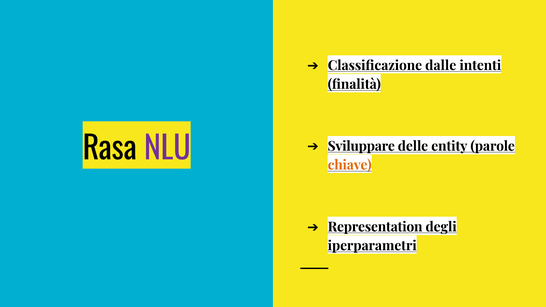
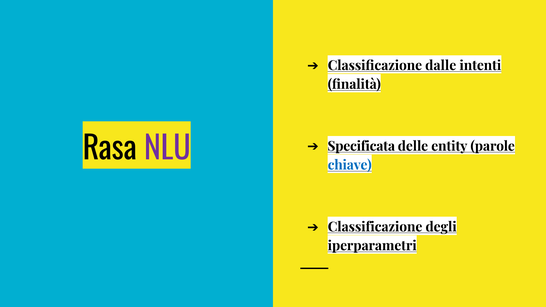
Sviluppare: Sviluppare -> Specificata (361, 146)
chiave colour: orange -> blue (350, 165)
Representation: Representation -> Classificazione (375, 227)
